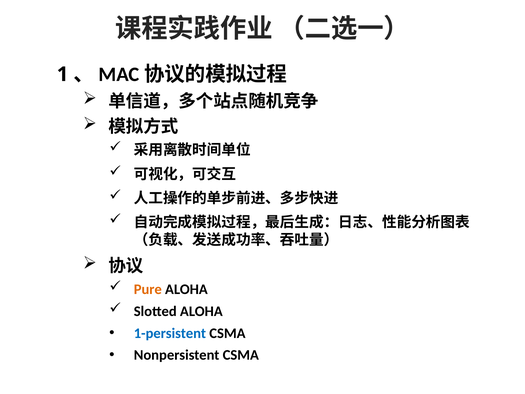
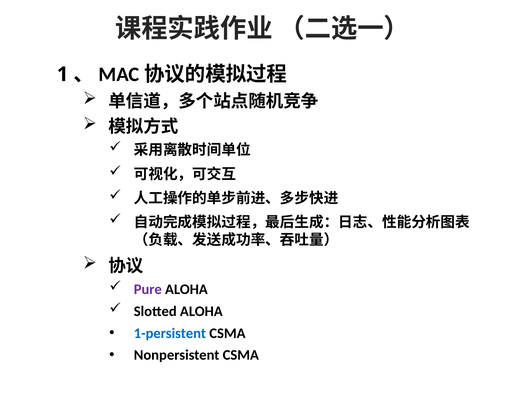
Pure colour: orange -> purple (148, 289)
